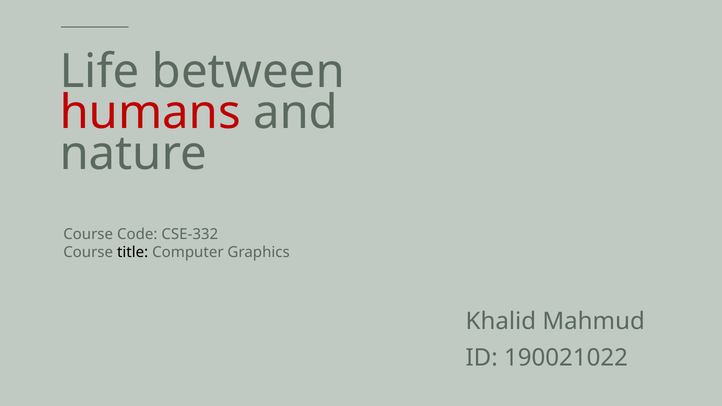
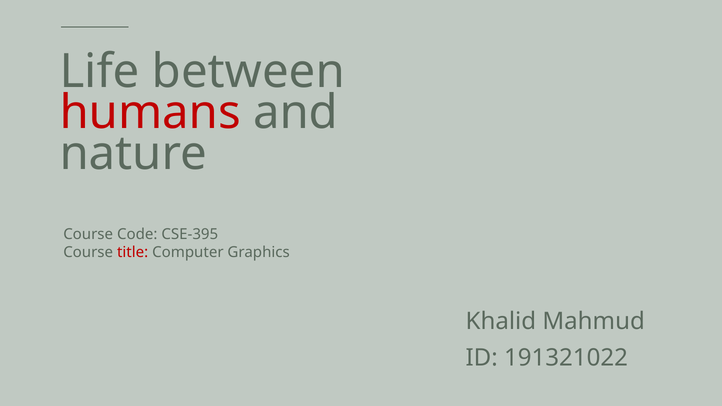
CSE-332: CSE-332 -> CSE-395 (190, 234)
title colour: black -> red (133, 252)
190021022: 190021022 -> 191321022 (566, 358)
